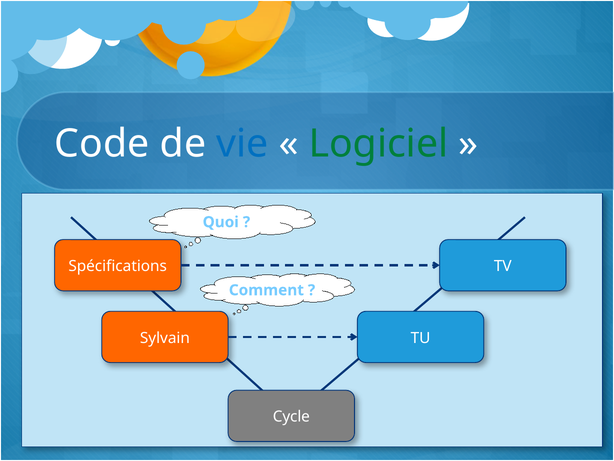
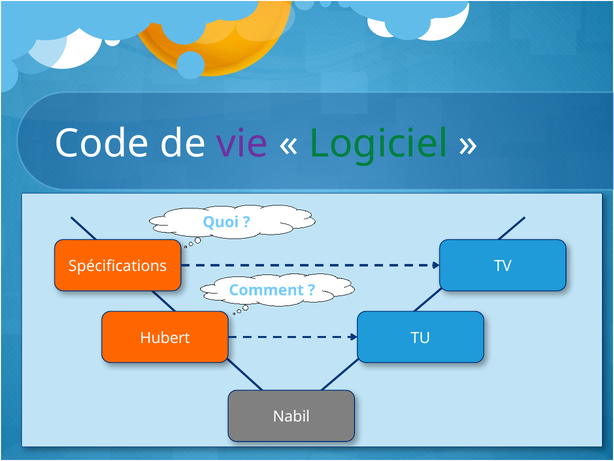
vie colour: blue -> purple (242, 144)
Sylvain: Sylvain -> Hubert (165, 338)
Cycle: Cycle -> Nabil (291, 416)
